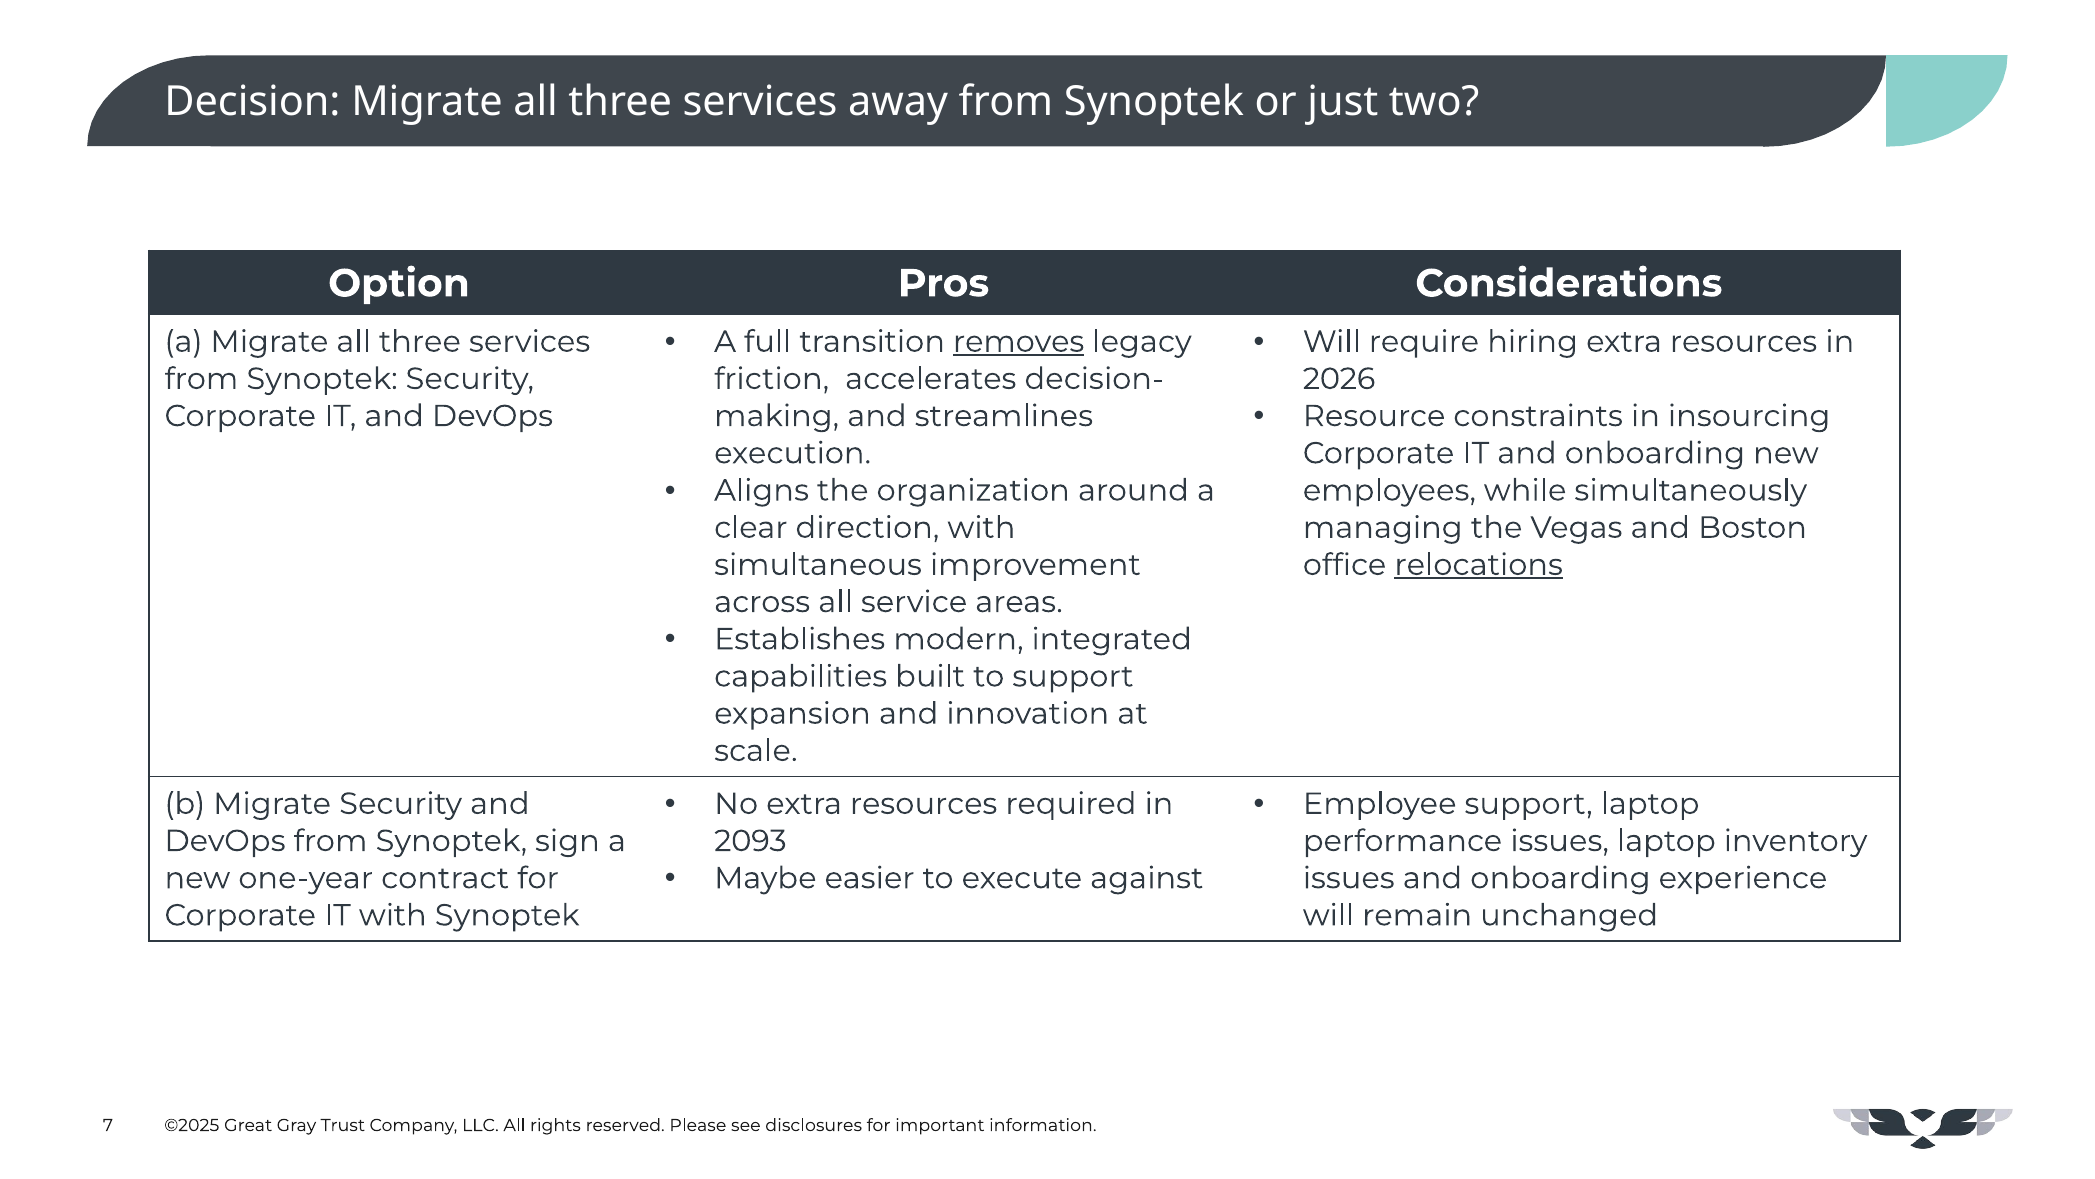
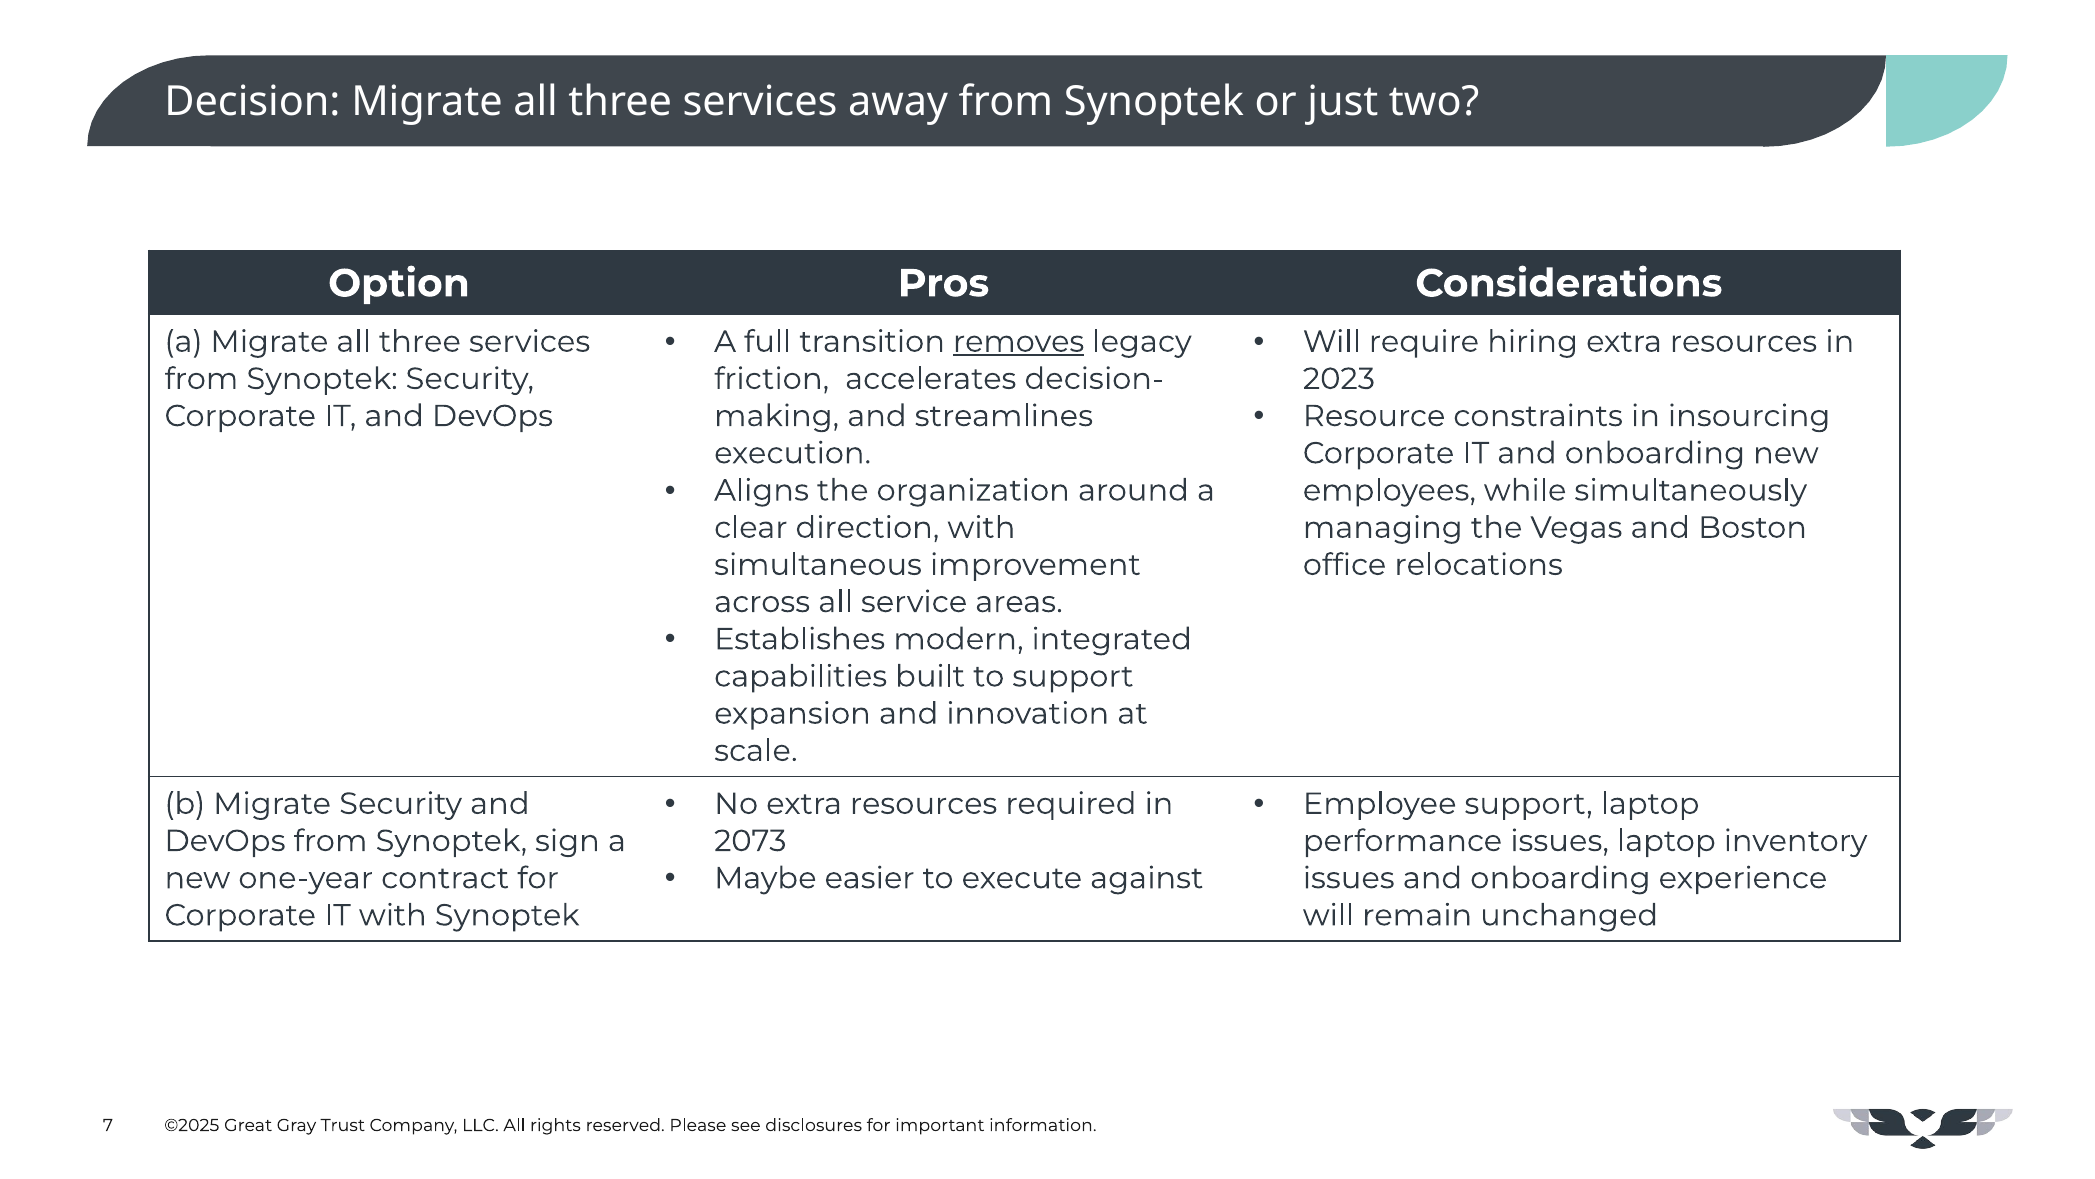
2026: 2026 -> 2023 (1339, 379)
relocations underline: present -> none (1479, 565)
2093: 2093 -> 2073 (750, 841)
